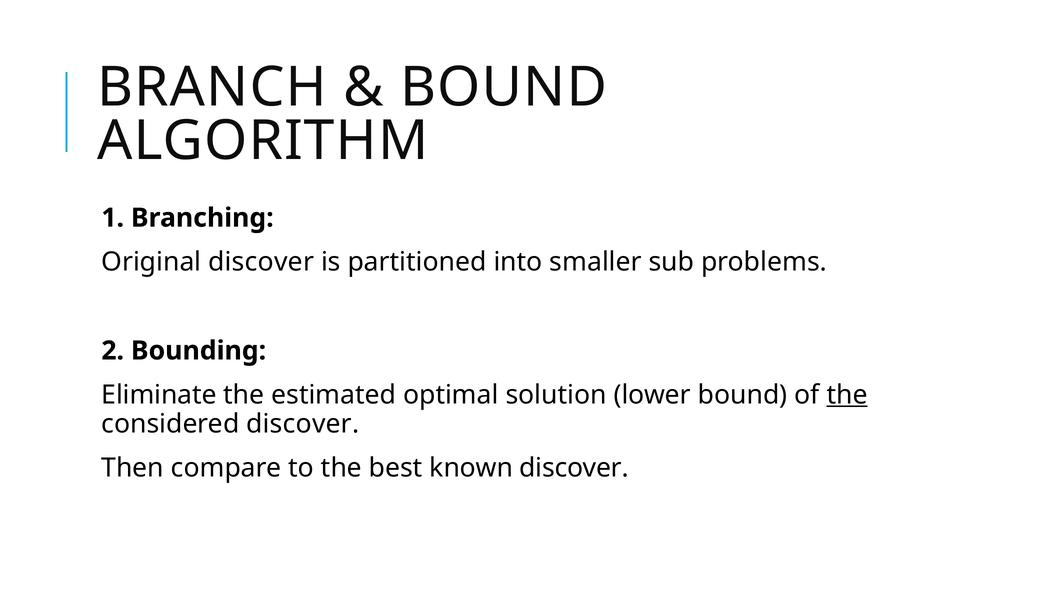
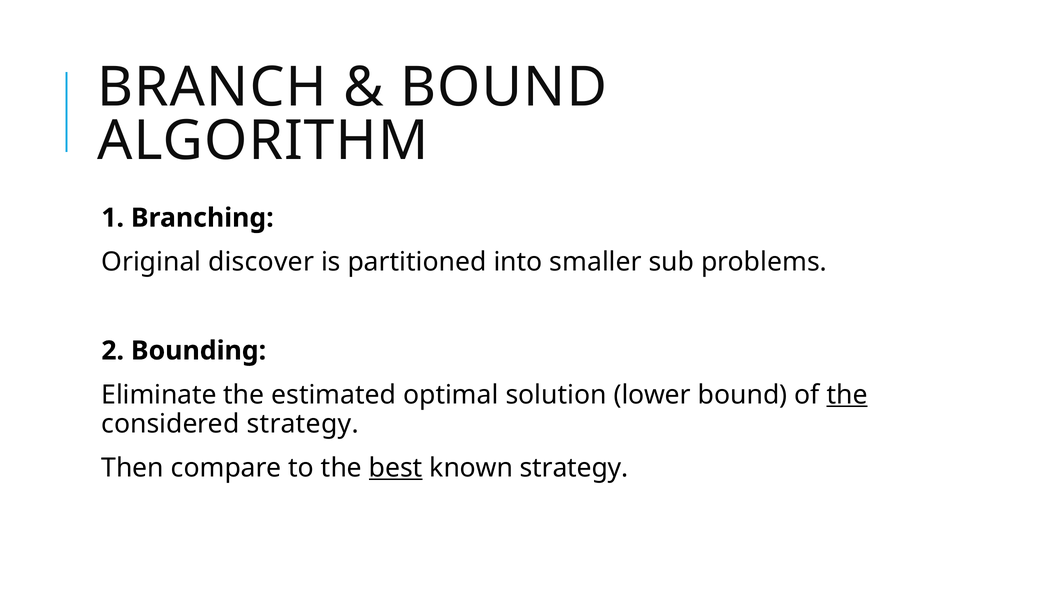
considered discover: discover -> strategy (303, 423)
best underline: none -> present (396, 468)
known discover: discover -> strategy (574, 468)
